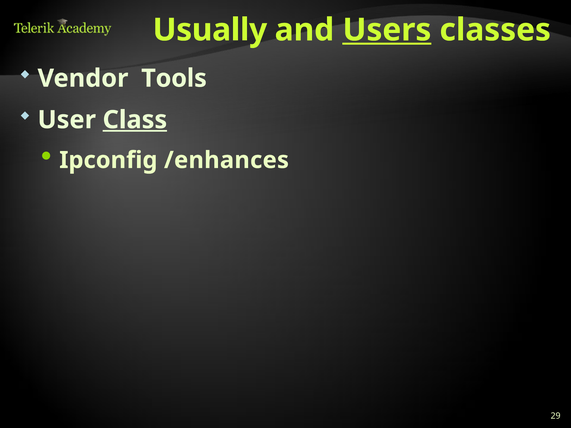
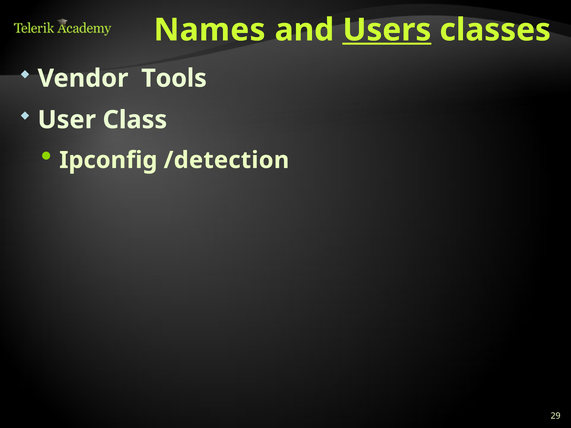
Usually: Usually -> Names (210, 30)
Class underline: present -> none (135, 120)
/enhances: /enhances -> /detection (226, 160)
